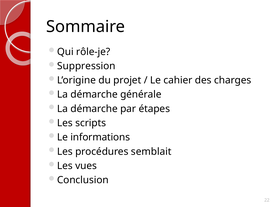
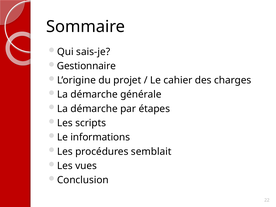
rôle-je: rôle-je -> sais-je (93, 52)
Suppression: Suppression -> Gestionnaire (86, 66)
